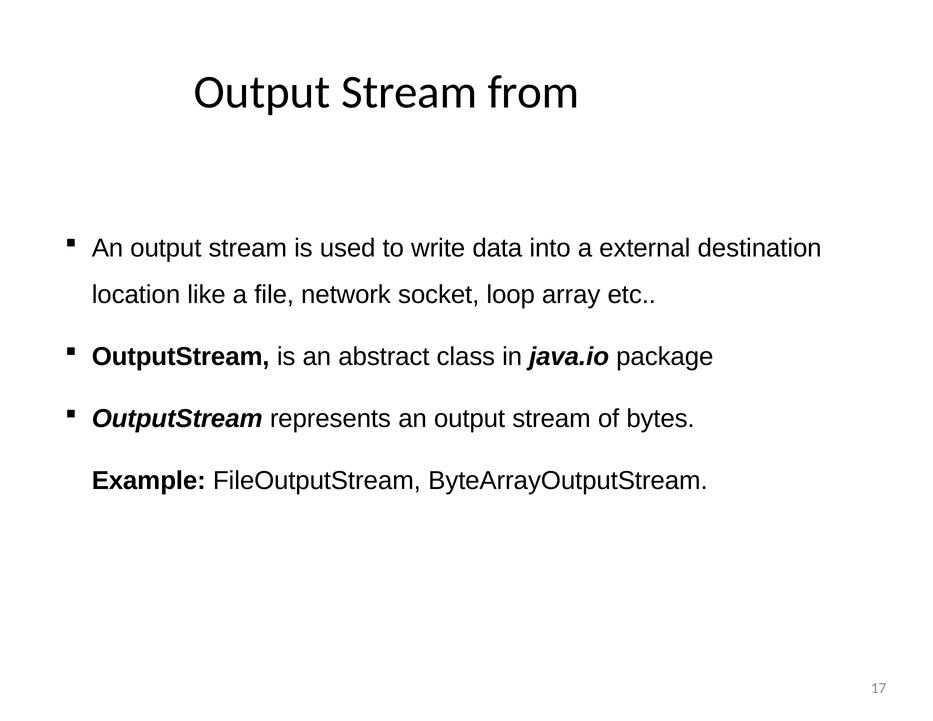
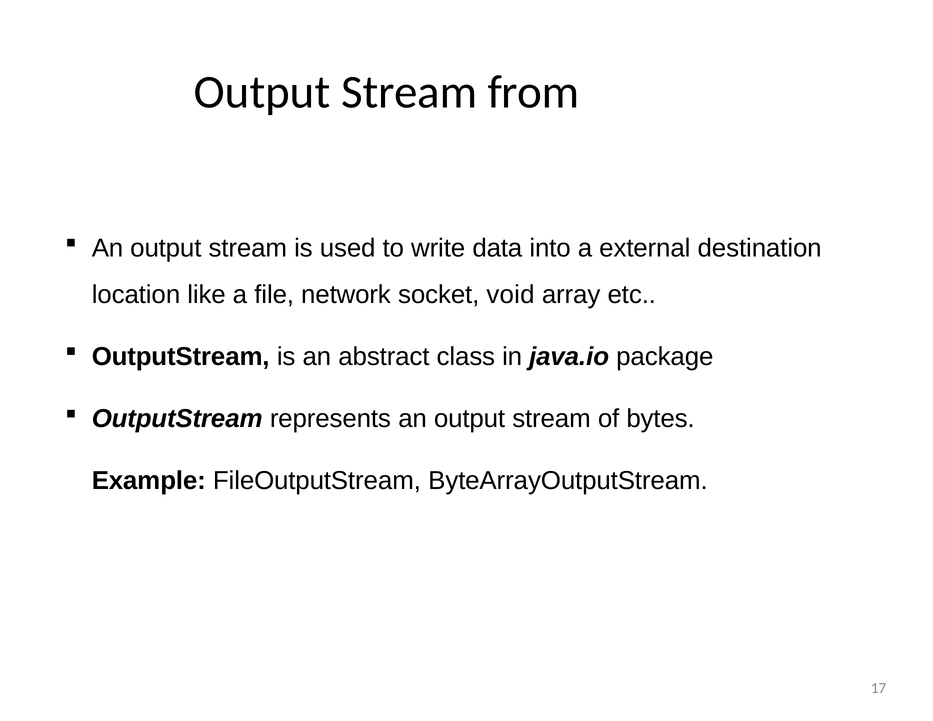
loop: loop -> void (511, 295)
